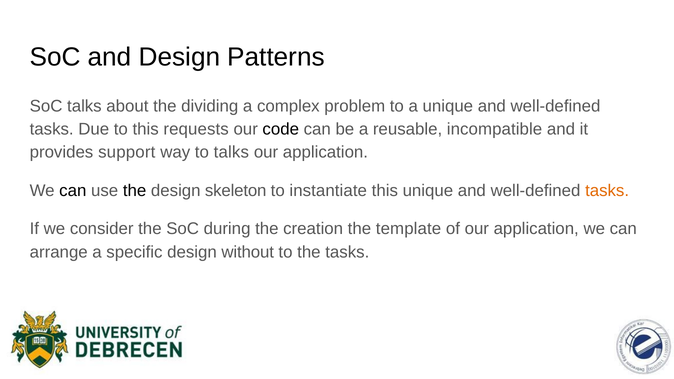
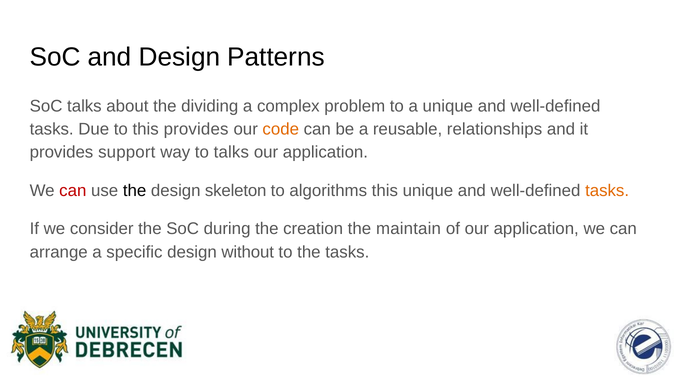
this requests: requests -> provides (196, 129)
code colour: black -> orange (281, 129)
incompatible: incompatible -> relationships (495, 129)
can colour: black -> red (73, 191)
instantiate: instantiate -> algorithms (328, 191)
template: template -> maintain (408, 229)
